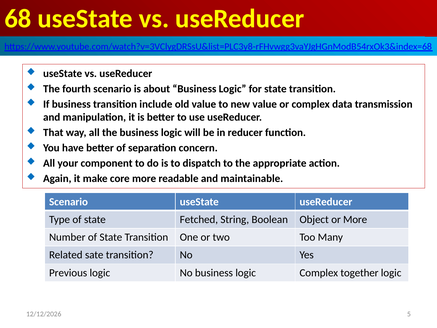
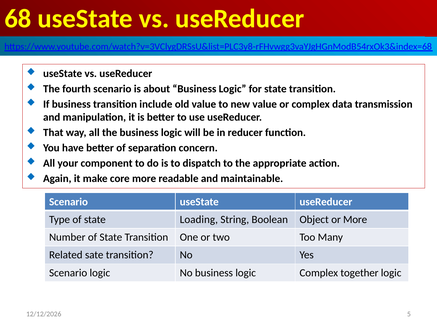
Fetched: Fetched -> Loading (199, 219)
Previous: Previous -> Scenario (68, 273)
